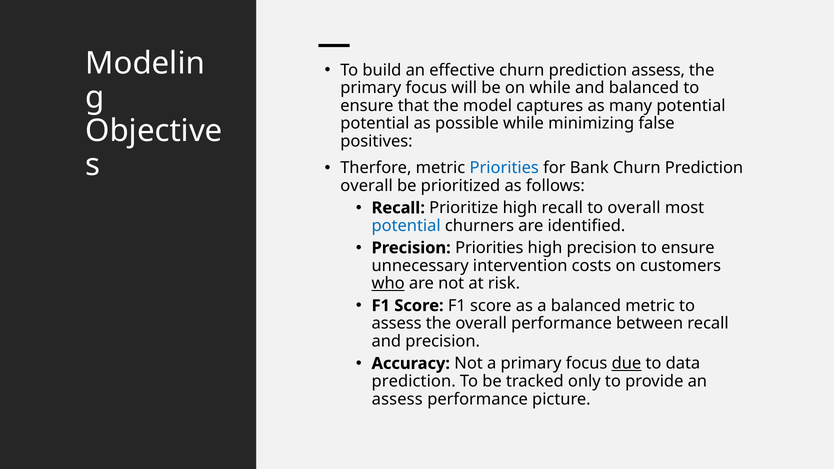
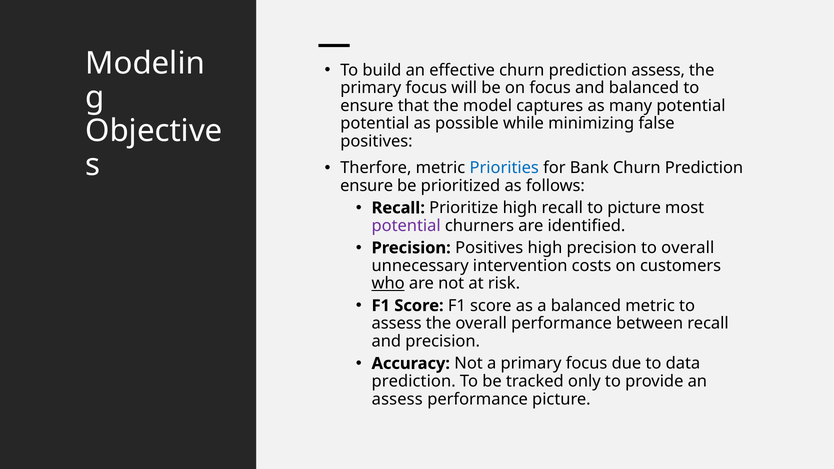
on while: while -> focus (550, 88)
overall: overall -> ensure (367, 186)
to overall: overall -> picture (634, 208)
potential colour: blue -> purple (406, 226)
Precision Priorities: Priorities -> Positives (489, 248)
precision to ensure: ensure -> overall (688, 248)
due underline: present -> none (626, 364)
